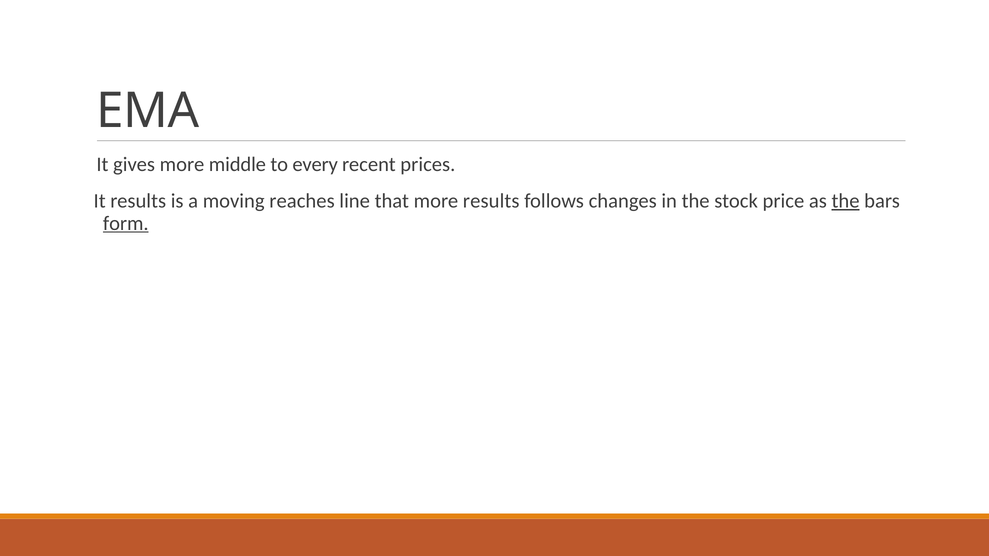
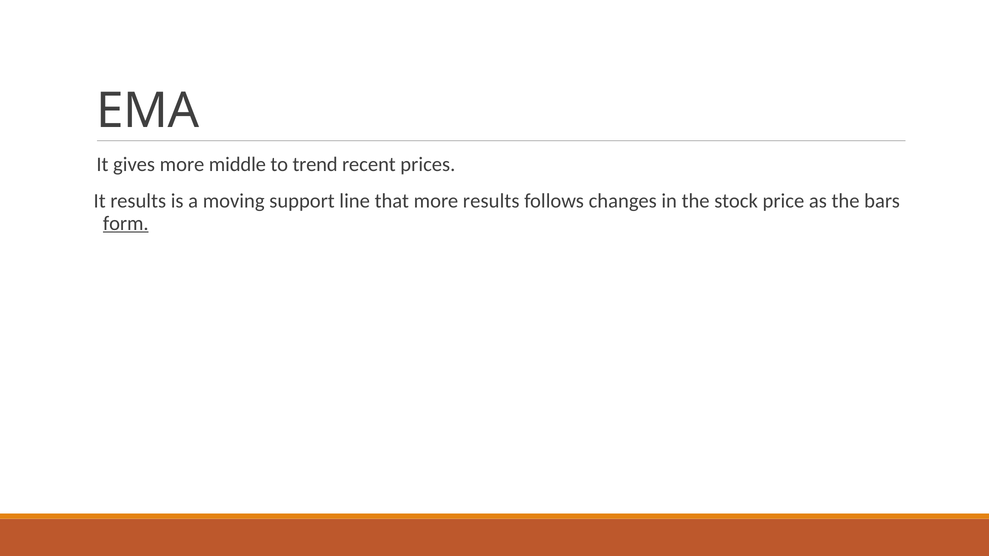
every: every -> trend (315, 164)
reaches: reaches -> support (302, 201)
the underline: present -> none (846, 201)
